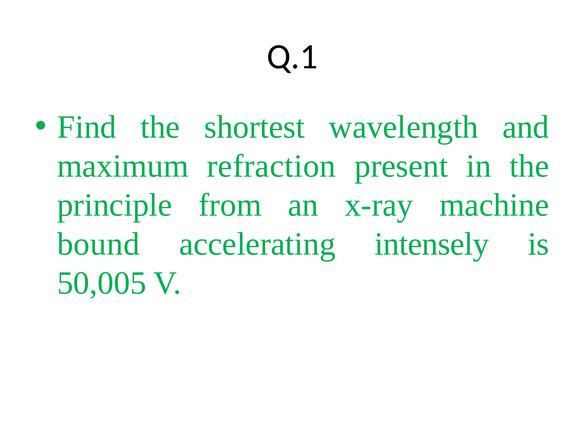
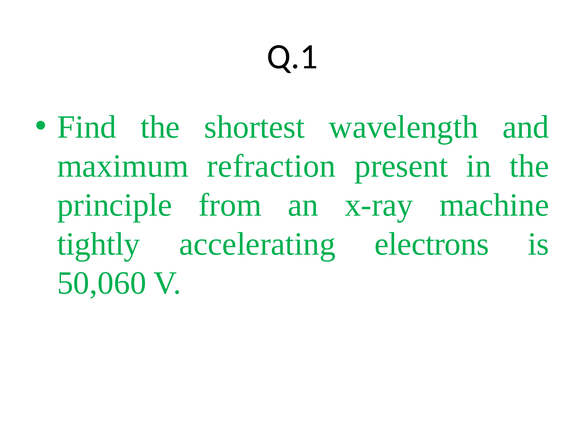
bound: bound -> tightly (99, 244)
intensely: intensely -> electrons (432, 244)
50,005: 50,005 -> 50,060 (102, 283)
